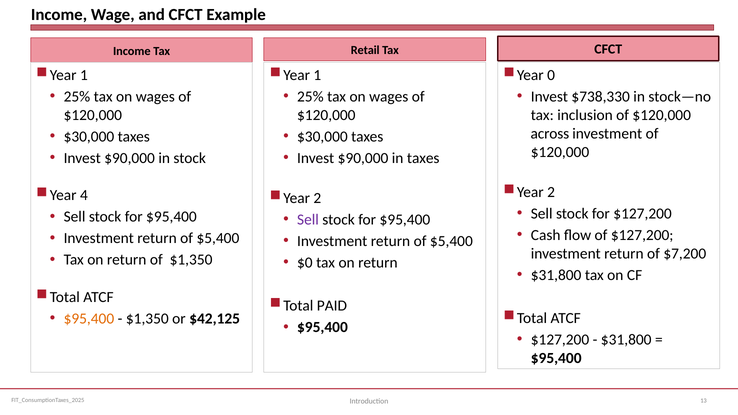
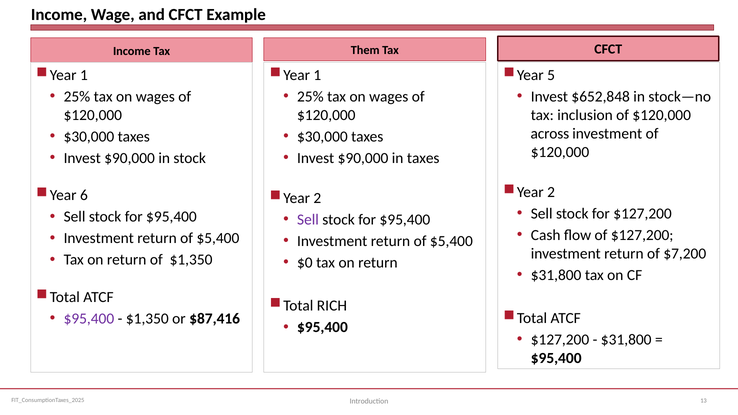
Retail: Retail -> Them (365, 50)
0: 0 -> 5 (551, 75)
$738,330: $738,330 -> $652,848 (601, 97)
4: 4 -> 6 (84, 195)
PAID: PAID -> RICH (332, 306)
$95,400 colour: orange -> purple (89, 319)
$42,125: $42,125 -> $87,416 (215, 319)
